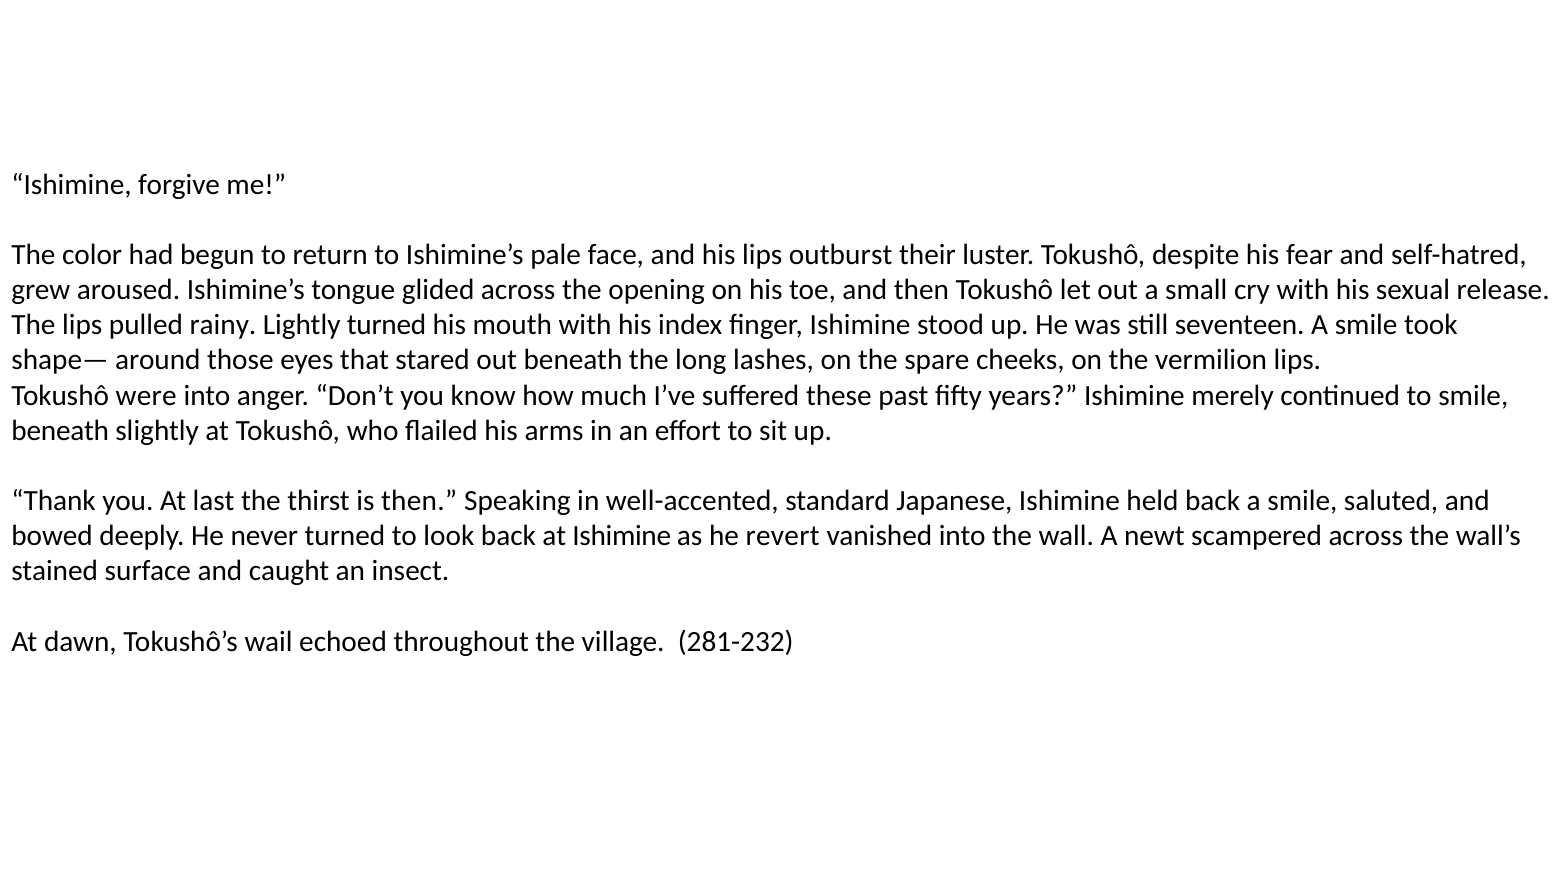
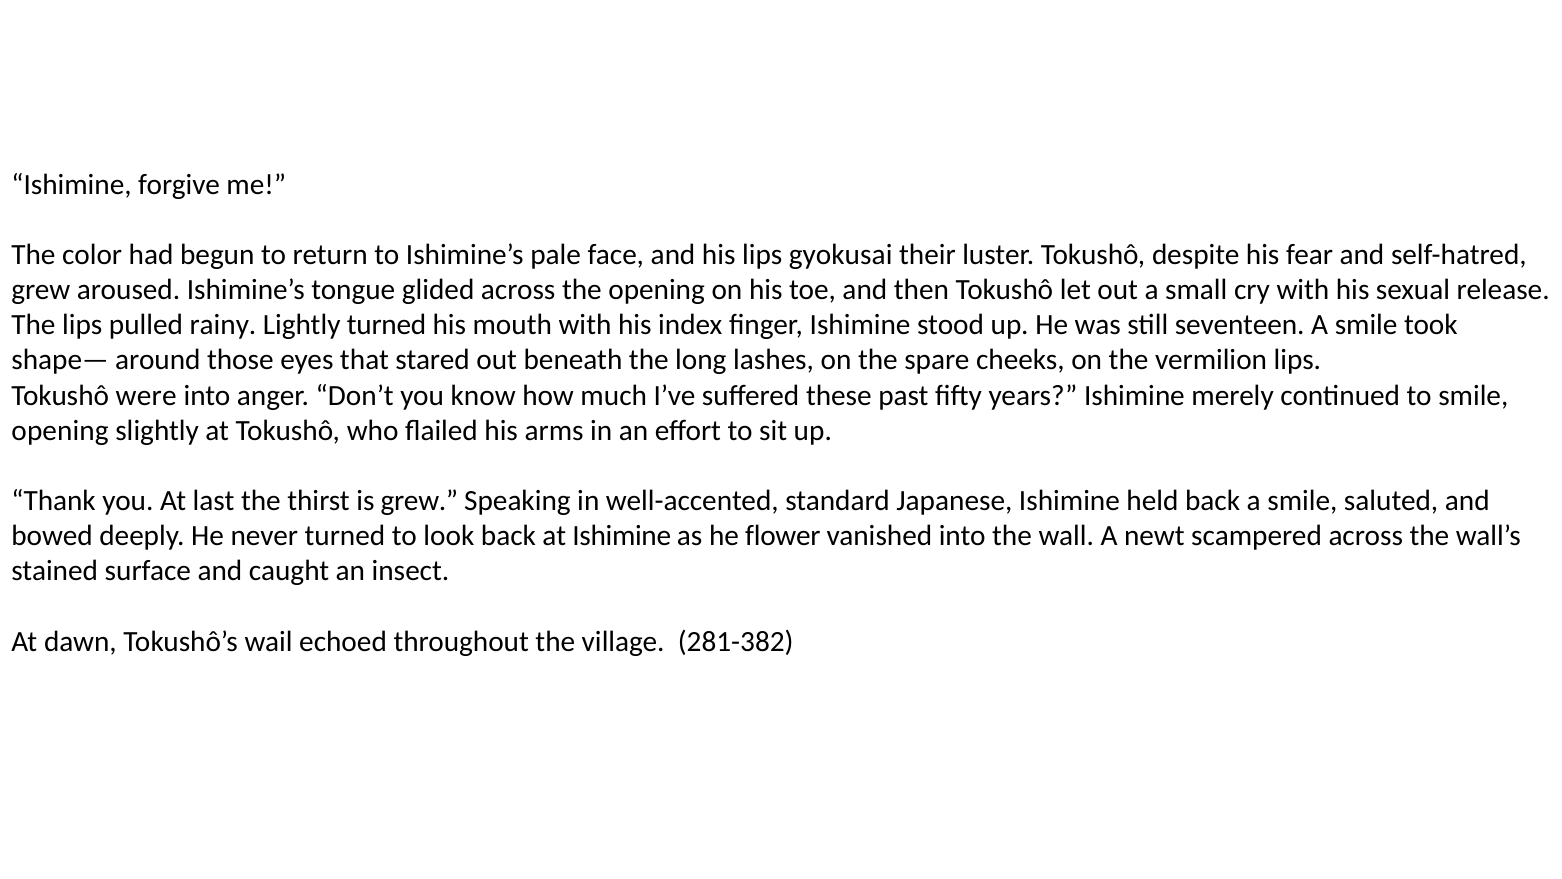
outburst: outburst -> gyokusai (841, 255)
beneath: beneath -> opening (60, 430)
is then: then -> grew (419, 501)
revert: revert -> flower (783, 536)
281-232: 281-232 -> 281-382 (736, 641)
